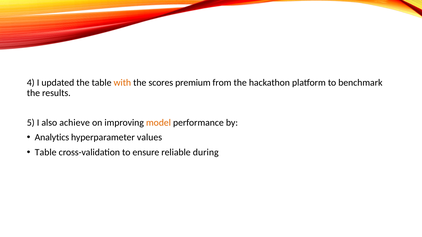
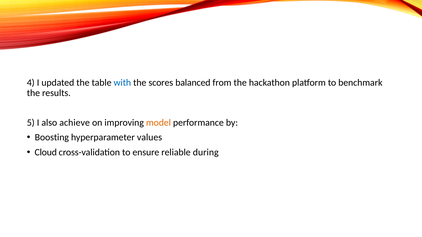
with colour: orange -> blue (122, 83)
premium: premium -> balanced (193, 83)
Analytics: Analytics -> Boosting (52, 138)
Table: Table -> Cloud (46, 152)
